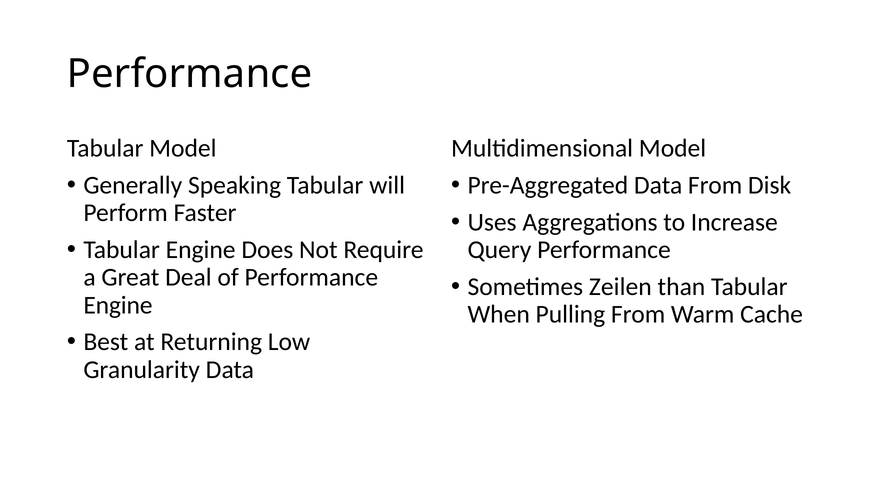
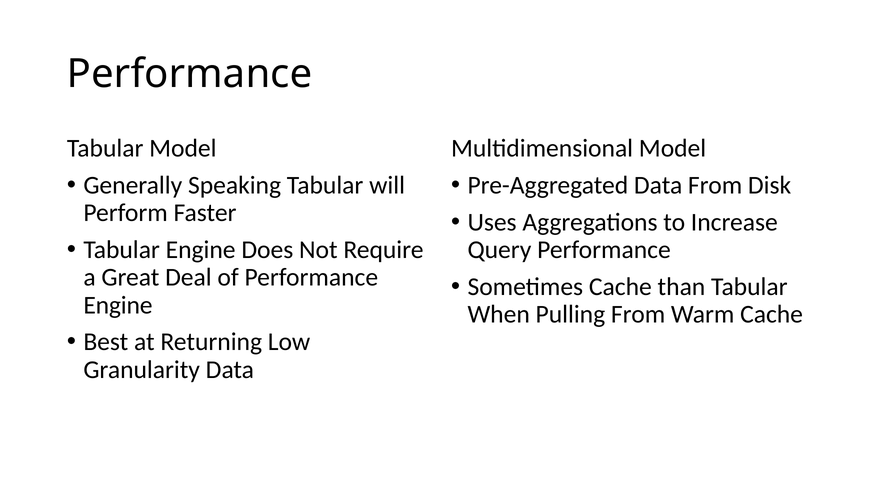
Sometimes Zeilen: Zeilen -> Cache (620, 287)
